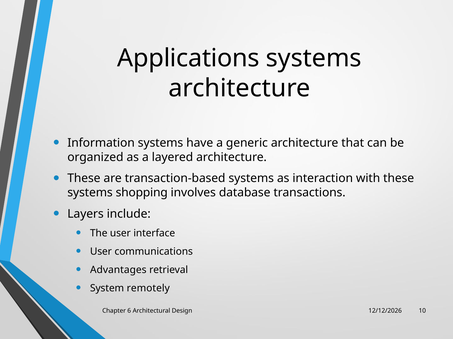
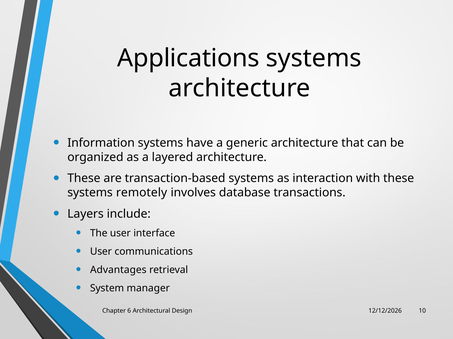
shopping: shopping -> remotely (142, 193)
remotely: remotely -> manager (148, 289)
